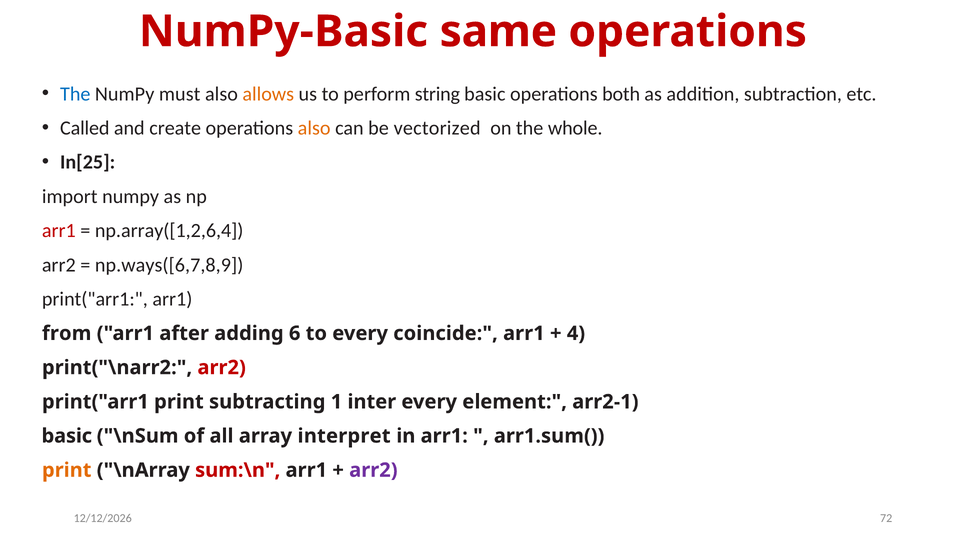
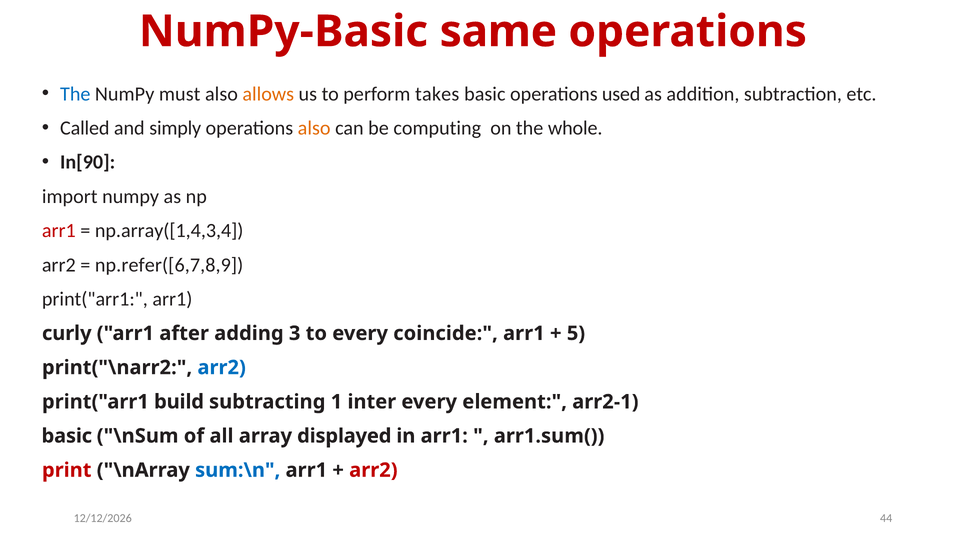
string: string -> takes (437, 94)
both: both -> used (621, 94)
create: create -> simply (175, 128)
vectorized: vectorized -> computing (437, 128)
In[25: In[25 -> In[90 (88, 162)
np.array([1,2,6,4: np.array([1,2,6,4 -> np.array([1,4,3,4 (169, 231)
np.ways([6,7,8,9: np.ways([6,7,8,9 -> np.refer([6,7,8,9 (169, 265)
from: from -> curly (67, 334)
6: 6 -> 3 (295, 334)
4: 4 -> 5 (576, 334)
arr2 colour: red -> blue (222, 368)
print("arr1 print: print -> build (179, 402)
interpret: interpret -> displayed (344, 436)
print colour: orange -> red (67, 470)
sum:\n colour: red -> blue (238, 470)
arr2 colour: purple -> red (373, 470)
72: 72 -> 44 (886, 519)
